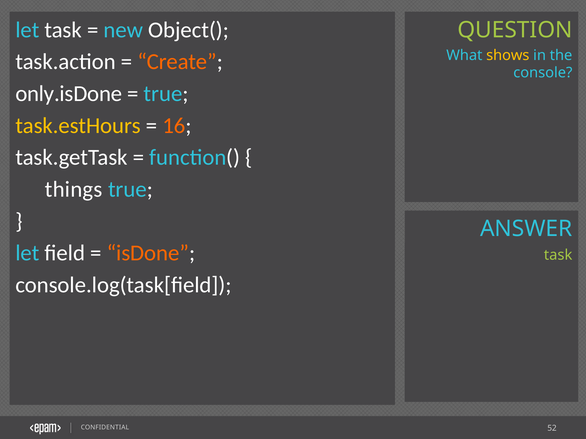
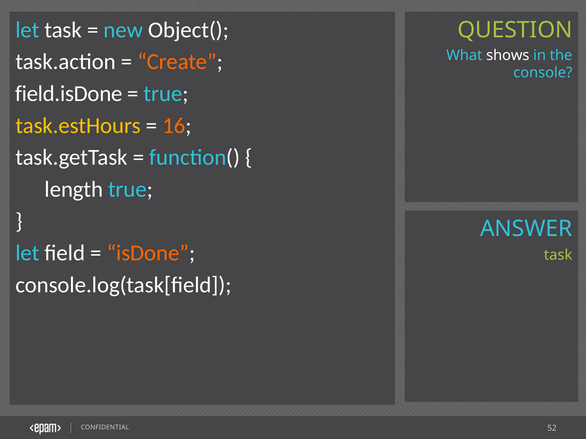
shows colour: yellow -> white (508, 55)
only.isDone: only.isDone -> field.isDone (69, 94)
things: things -> length (74, 190)
